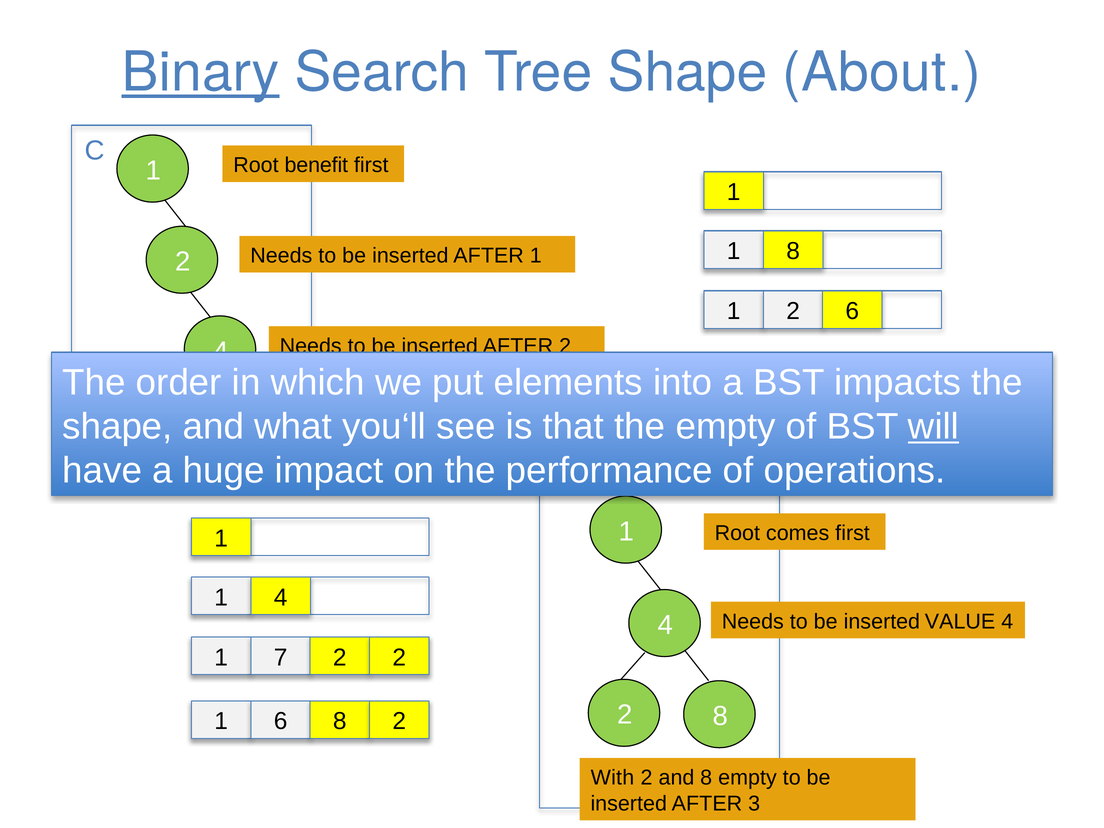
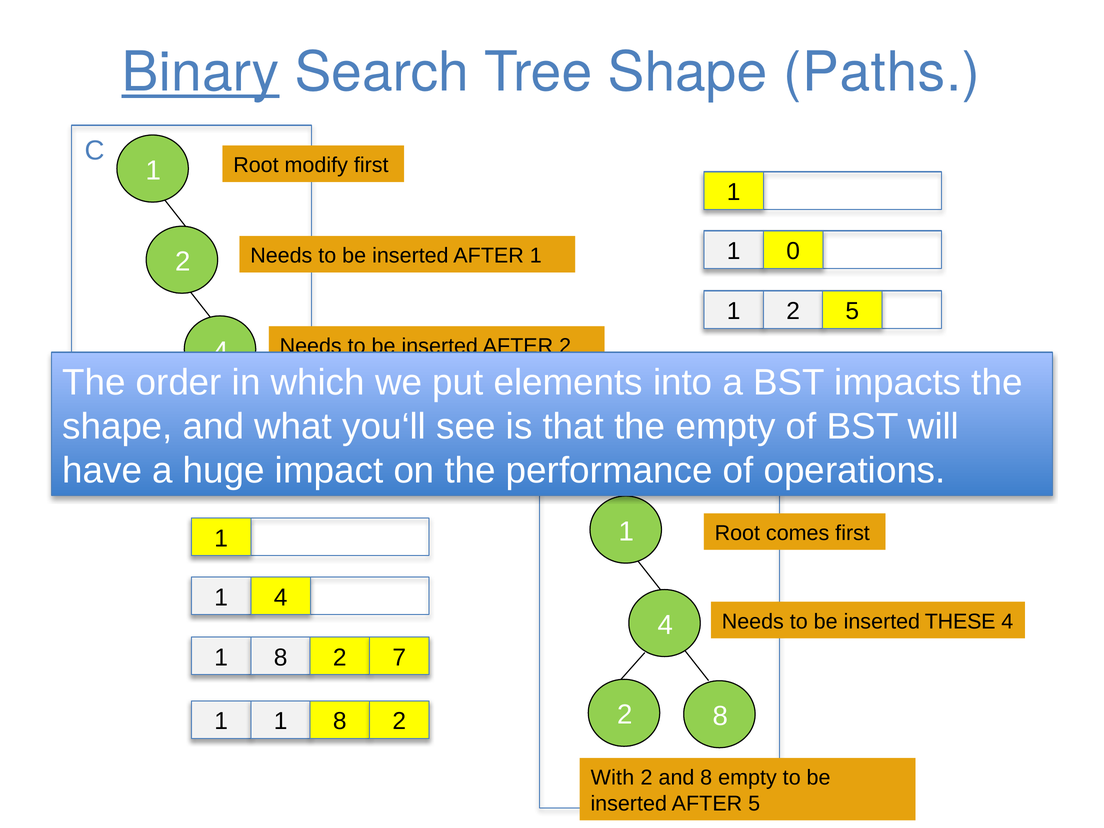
About: About -> Paths (882, 73)
benefit: benefit -> modify (316, 165)
1 8: 8 -> 0 (793, 251)
2 6: 6 -> 5 (852, 311)
will underline: present -> none (933, 427)
VALUE: VALUE -> THESE (960, 621)
7: 7 -> 8 (281, 657)
2 2: 2 -> 7 (399, 657)
6: 6 -> 1 (281, 721)
AFTER 3: 3 -> 5 (754, 804)
